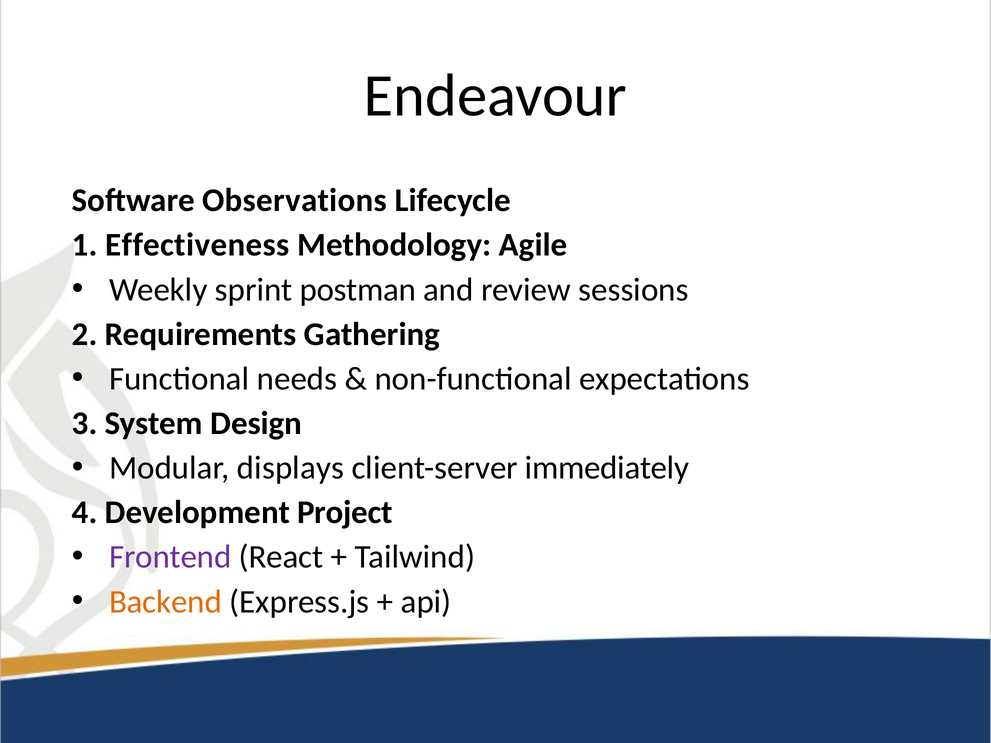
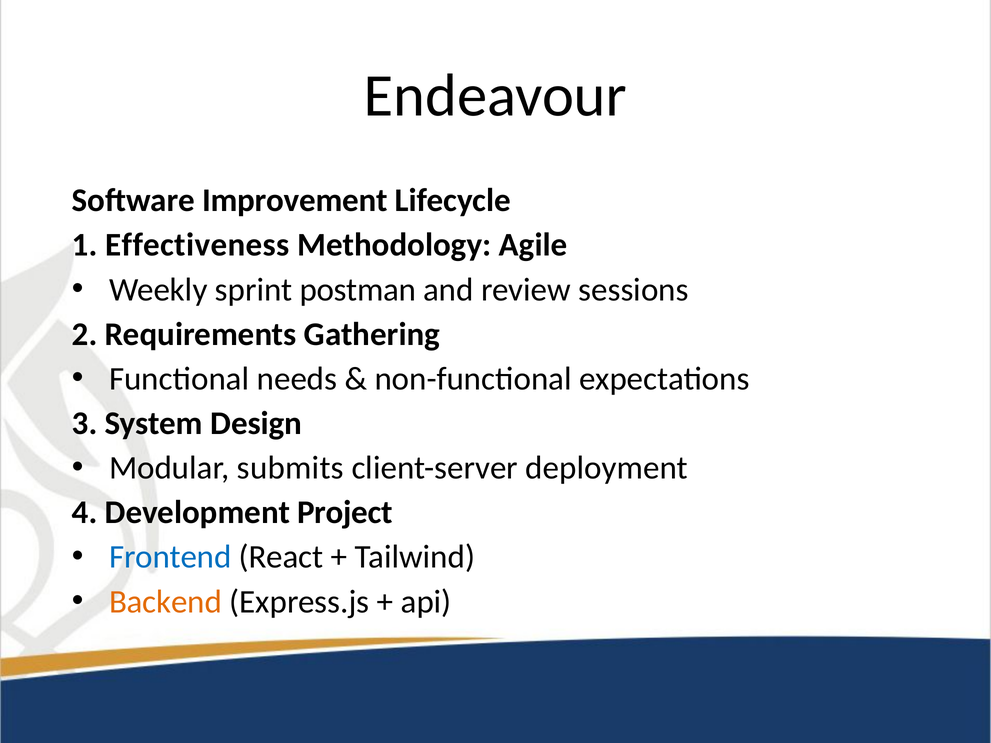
Observations: Observations -> Improvement (295, 201)
displays: displays -> submits (290, 468)
immediately: immediately -> deployment (607, 468)
Frontend colour: purple -> blue (170, 557)
